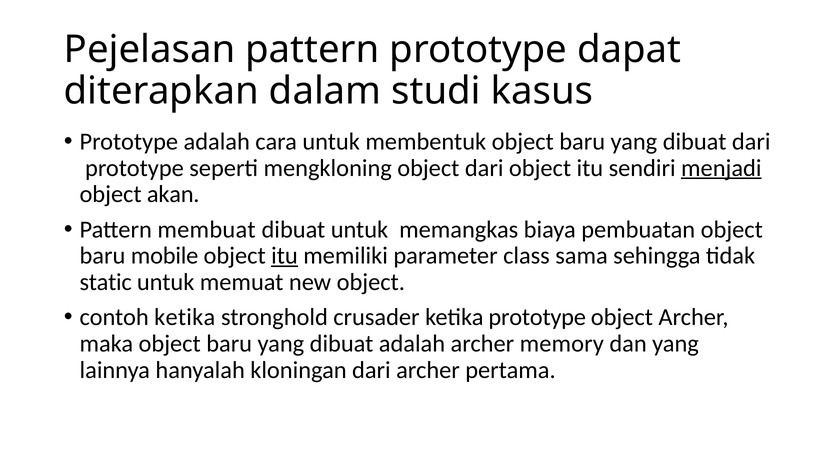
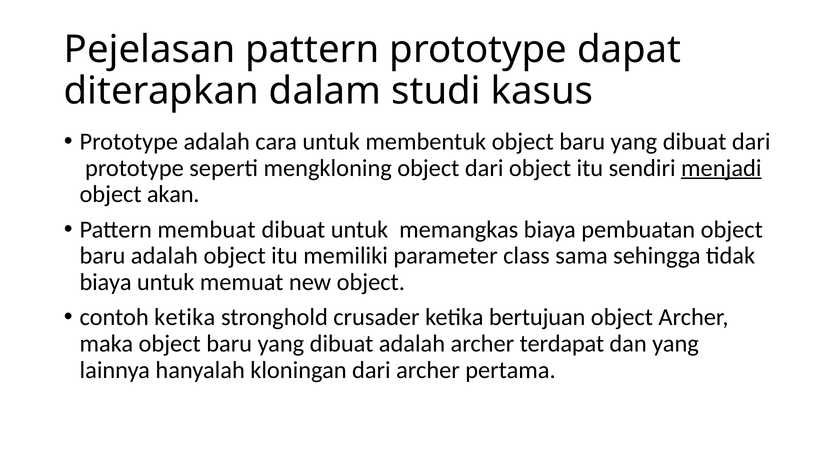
baru mobile: mobile -> adalah (164, 256)
itu underline: present -> none (284, 256)
static: static -> biaya (106, 282)
ketika prototype: prototype -> bertujuan (537, 318)
memory: memory -> terdapat (562, 344)
